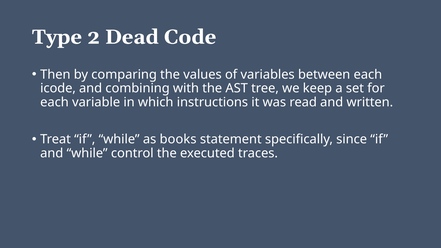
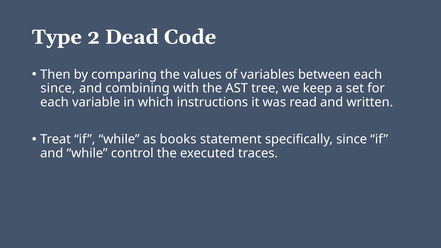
icode: icode -> since (58, 88)
